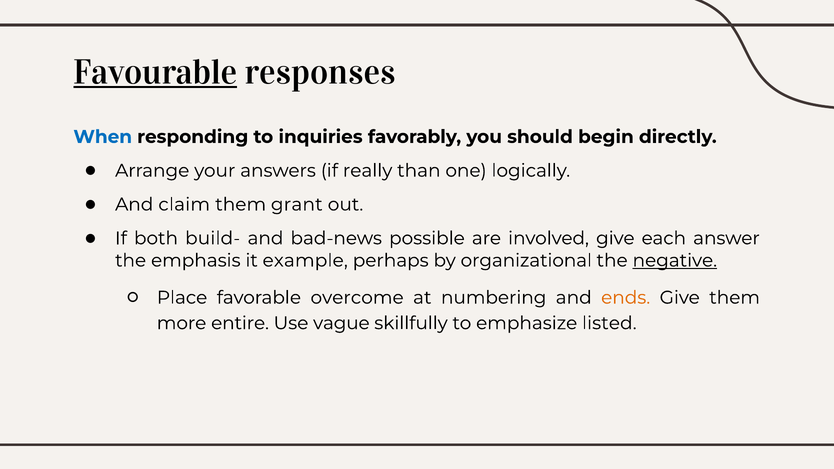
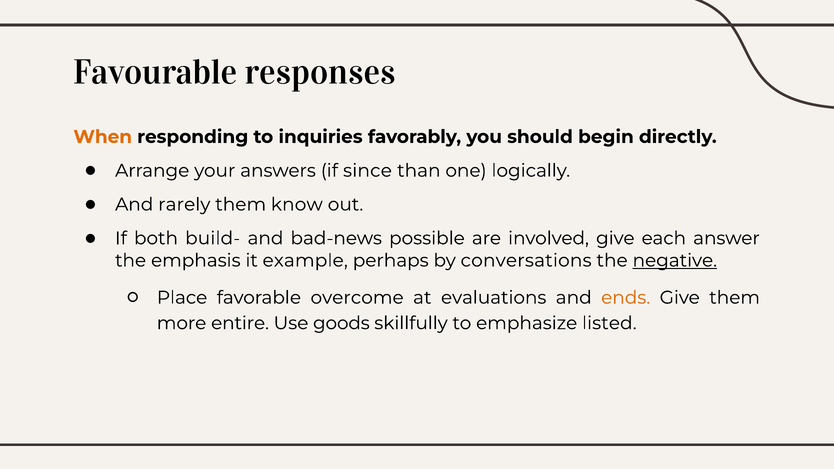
Favourable underline: present -> none (155, 72)
When colour: blue -> orange (103, 137)
really: really -> since (367, 171)
claim: claim -> rarely (184, 204)
grant: grant -> know (297, 204)
organizational: organizational -> conversations (526, 261)
numbering: numbering -> evaluations (494, 298)
vague: vague -> goods (341, 323)
